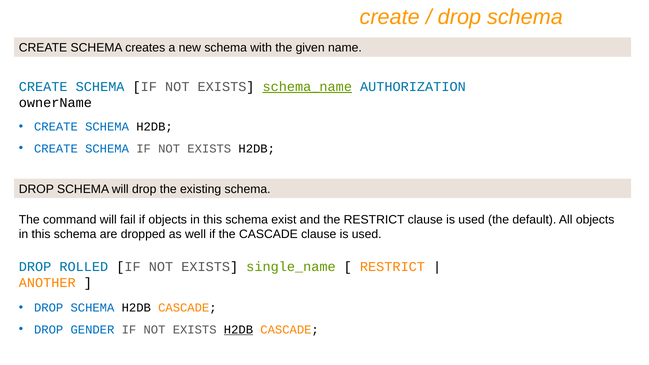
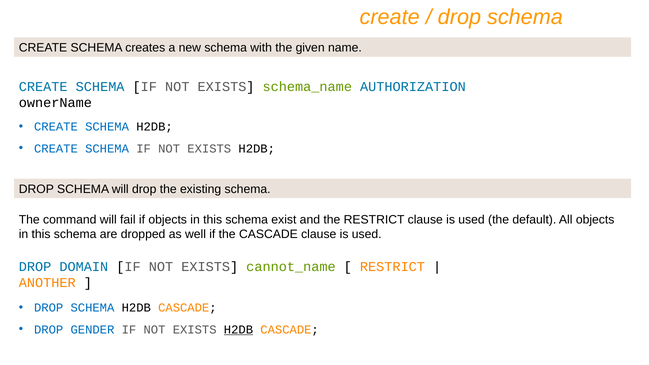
schema_name underline: present -> none (307, 87)
ROLLED: ROLLED -> DOMAIN (84, 267)
single_name: single_name -> cannot_name (291, 267)
